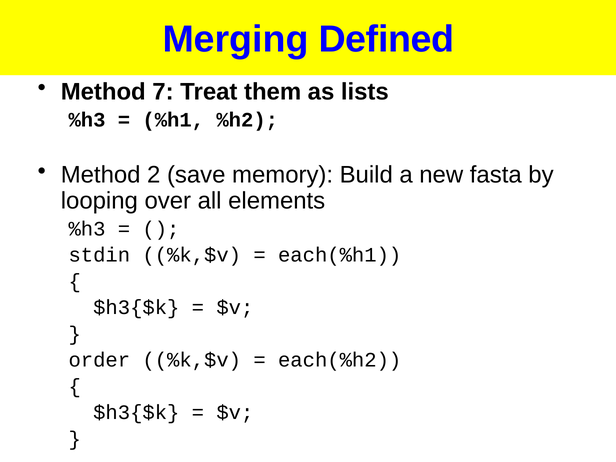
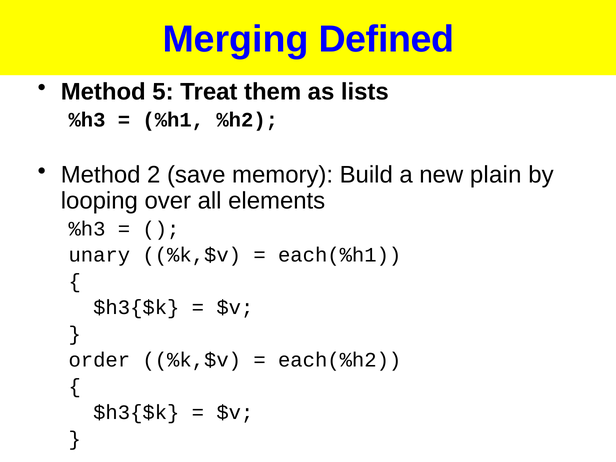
7: 7 -> 5 (163, 92)
fasta: fasta -> plain (496, 175)
stdin: stdin -> unary (99, 255)
